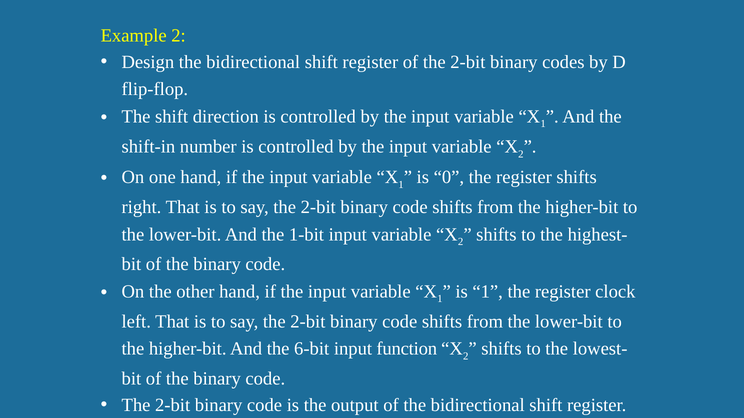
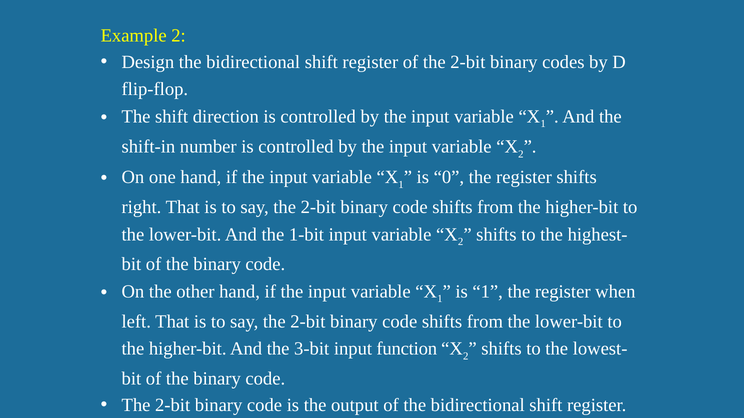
clock: clock -> when (615, 292)
6-bit: 6-bit -> 3-bit (312, 349)
